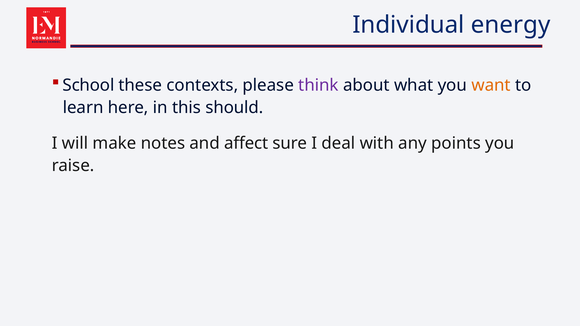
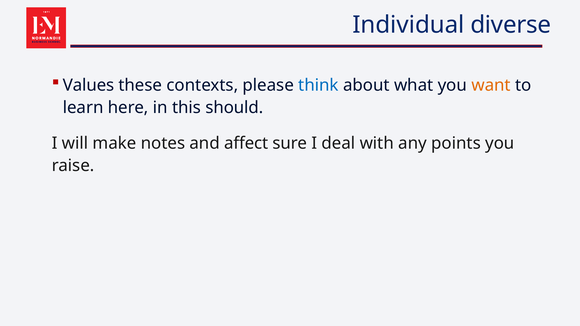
energy: energy -> diverse (511, 25)
School: School -> Values (88, 85)
think colour: purple -> blue (318, 85)
